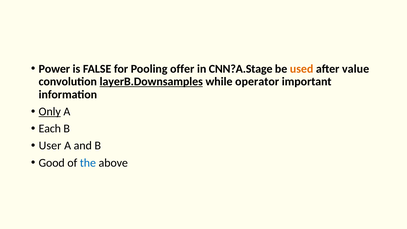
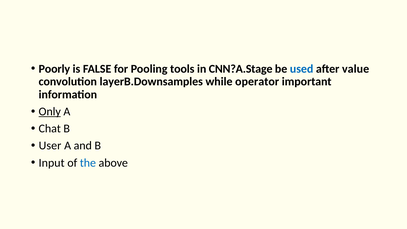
Power: Power -> Poorly (54, 69)
offer: offer -> tools (182, 69)
used colour: orange -> blue (302, 69)
layerB.Downsamples underline: present -> none (151, 82)
Each: Each -> Chat (50, 129)
Good: Good -> Input (52, 163)
